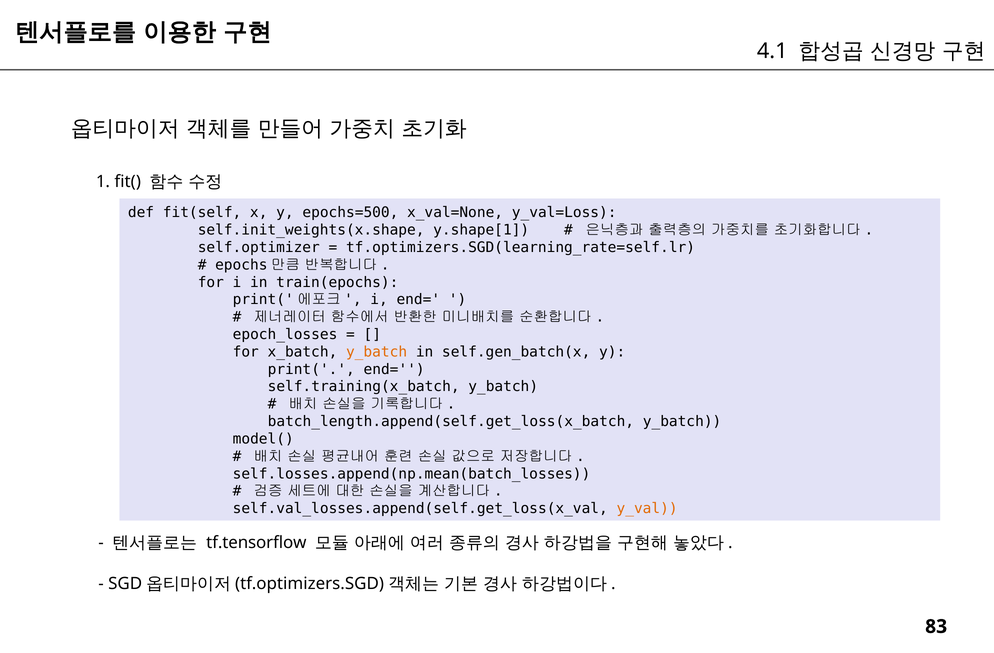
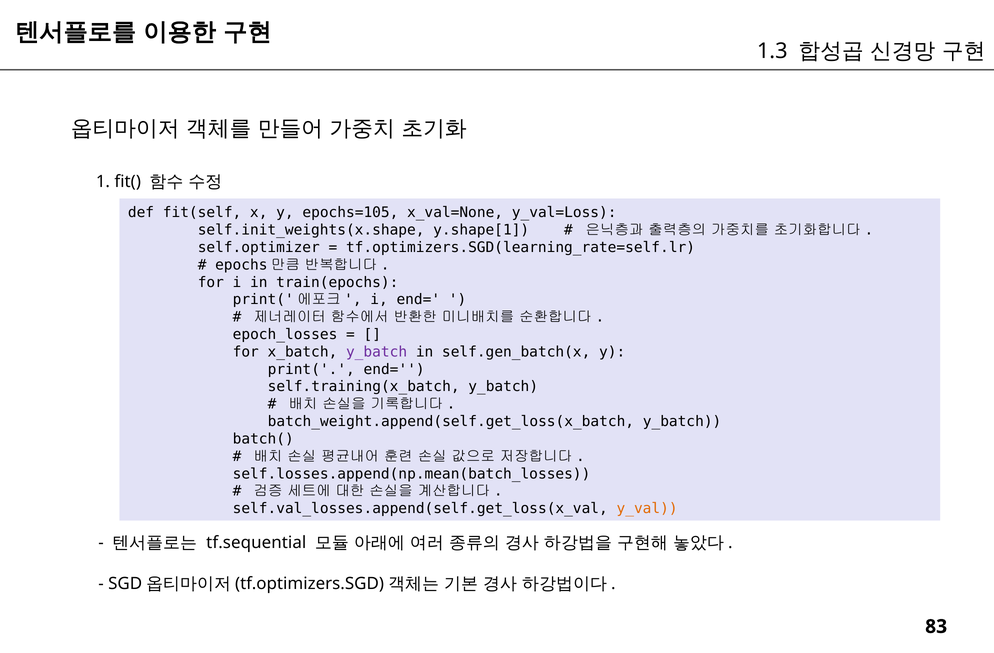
4.1: 4.1 -> 1.3 (772, 51)
epochs=500: epochs=500 -> epochs=105 (350, 213)
y_batch colour: orange -> purple (377, 352)
batch_length.append(self.get_loss(x_batch: batch_length.append(self.get_loss(x_batch -> batch_weight.append(self.get_loss(x_batch (451, 421)
model(: model( -> batch( (263, 439)
tf.tensorflow: tf.tensorflow -> tf.sequential (256, 543)
